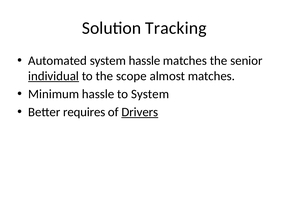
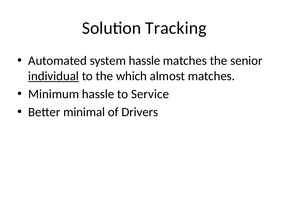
scope: scope -> which (131, 76)
to System: System -> Service (150, 94)
requires: requires -> minimal (84, 112)
Drivers underline: present -> none (140, 112)
